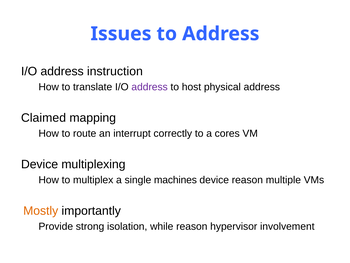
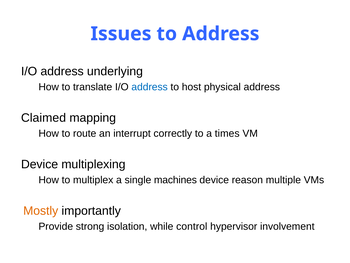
instruction: instruction -> underlying (115, 71)
address colour: purple -> blue (150, 87)
cores: cores -> times (227, 133)
while reason: reason -> control (192, 226)
